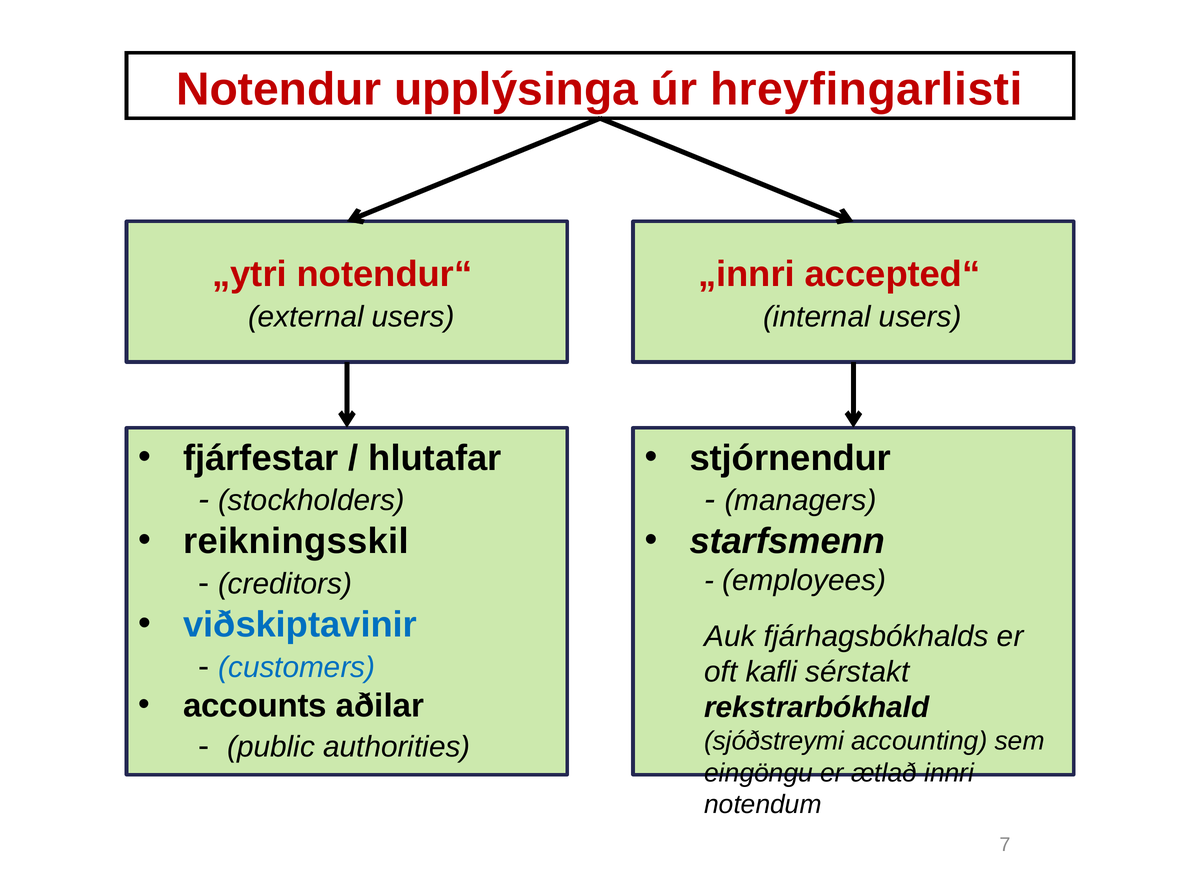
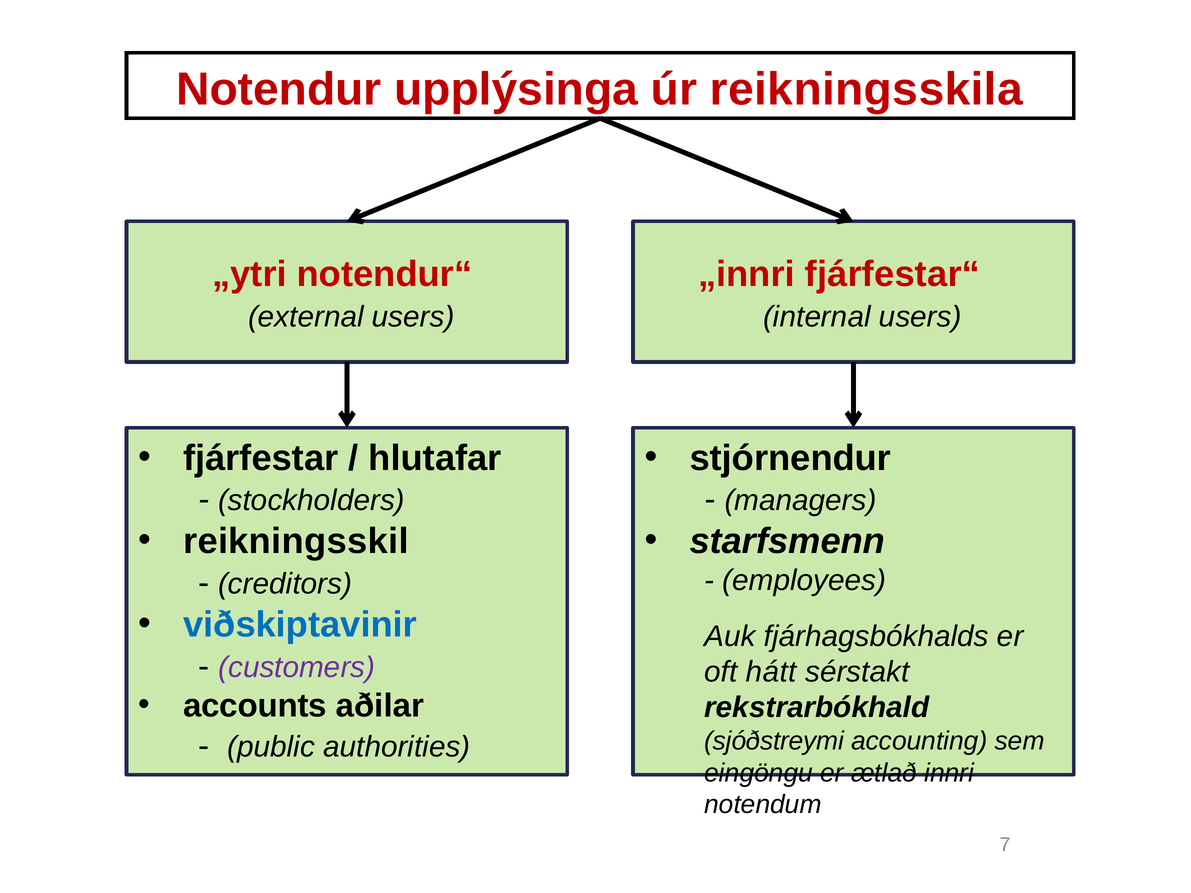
hreyfingarlisti: hreyfingarlisti -> reikningsskila (866, 90)
accepted“: accepted“ -> fjárfestar“ (892, 274)
customers colour: blue -> purple (297, 667)
kafli: kafli -> hátt (771, 672)
